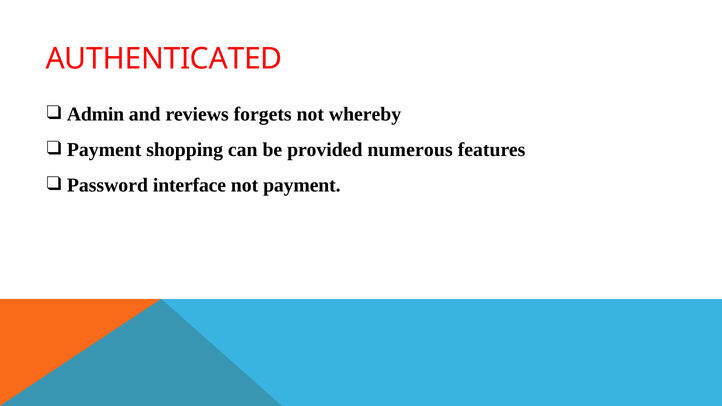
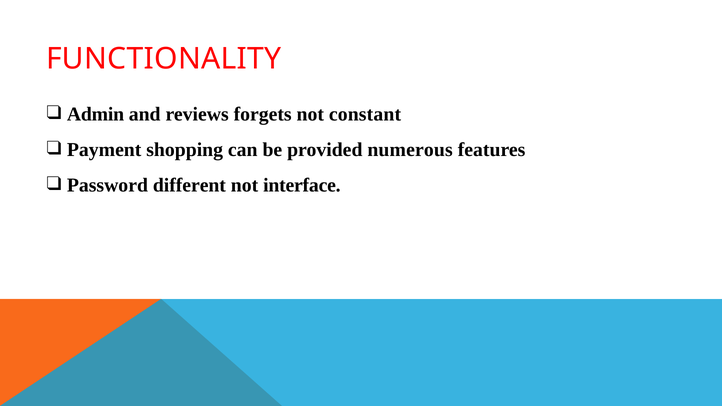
AUTHENTICATED: AUTHENTICATED -> FUNCTIONALITY (164, 59)
whereby: whereby -> constant (365, 114)
interface: interface -> different (189, 185)
not payment: payment -> interface (302, 185)
